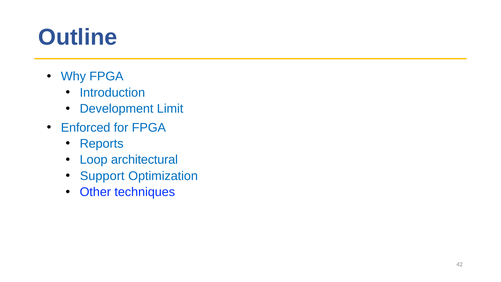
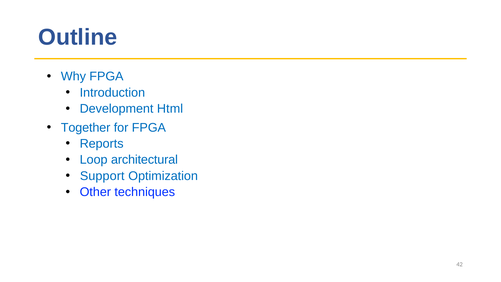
Limit: Limit -> Html (170, 109)
Enforced: Enforced -> Together (86, 127)
